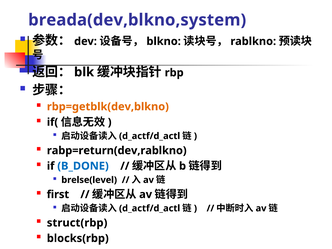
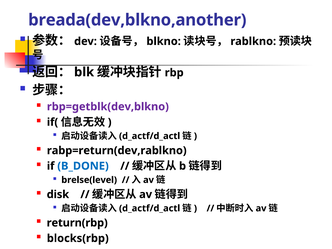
breada(dev,blkno,system: breada(dev,blkno,system -> breada(dev,blkno,another (137, 20)
rbp=getblk(dev,blkno colour: orange -> purple (108, 107)
first: first -> disk (58, 194)
struct(rbp: struct(rbp -> return(rbp (77, 223)
